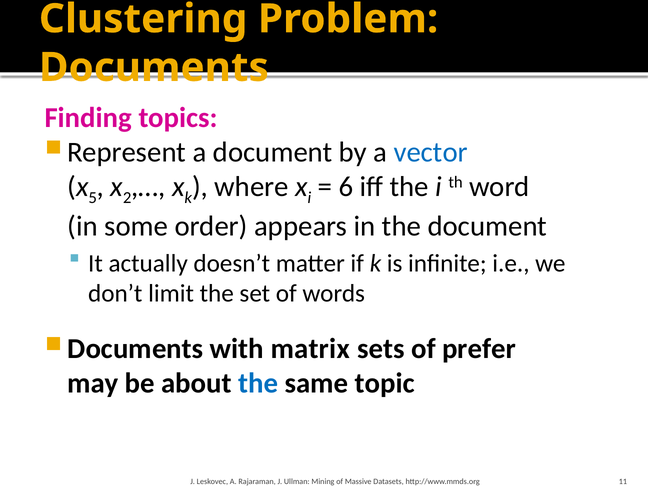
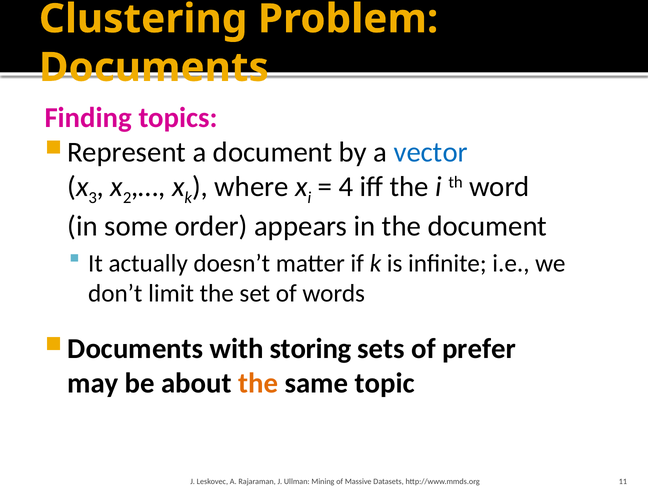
5: 5 -> 3 (93, 198)
6: 6 -> 4 (346, 187)
matrix: matrix -> storing (311, 349)
the colour: blue -> orange (258, 383)
